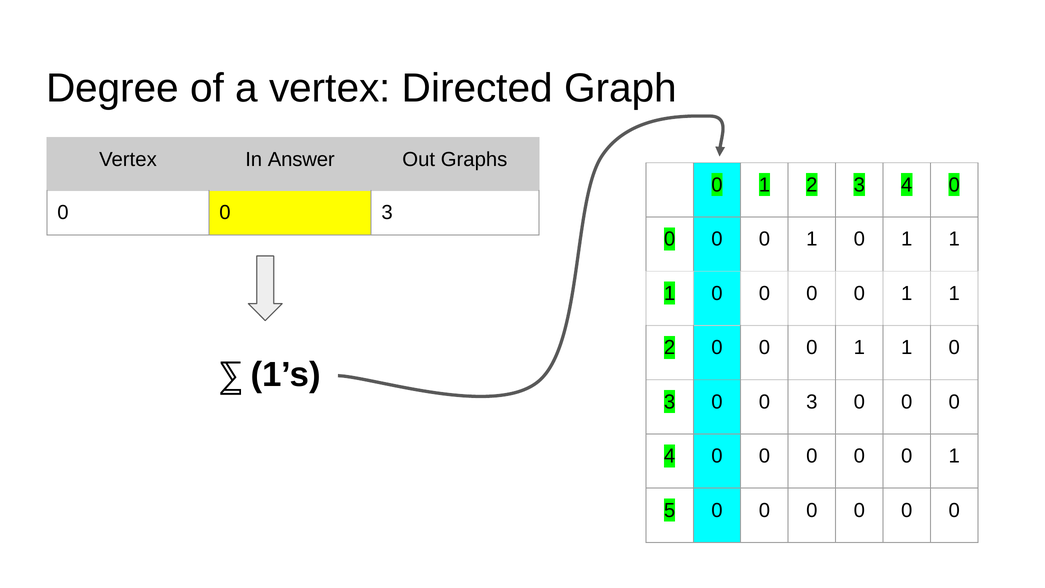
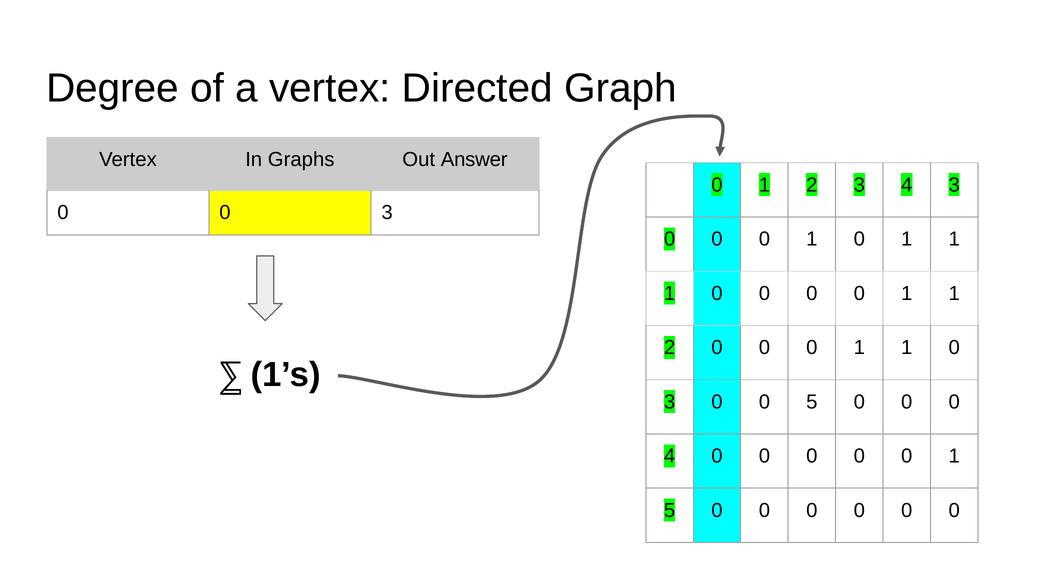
Answer: Answer -> Graphs (301, 160)
Graphs: Graphs -> Answer (474, 160)
3 4 0: 0 -> 3 (954, 185)
3 0 0 3: 3 -> 5 (812, 402)
